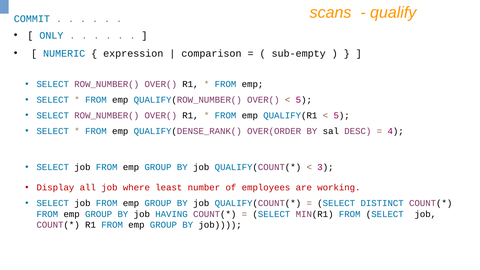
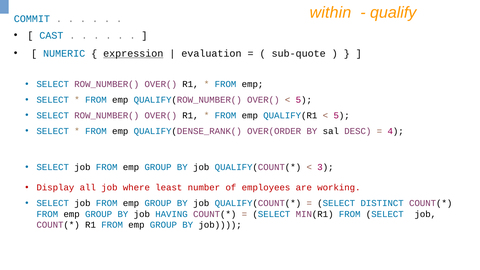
scans: scans -> within (330, 12)
ONLY: ONLY -> CAST (51, 36)
expression underline: none -> present (133, 54)
comparison: comparison -> evaluation (211, 54)
sub-empty: sub-empty -> sub-quote (299, 54)
